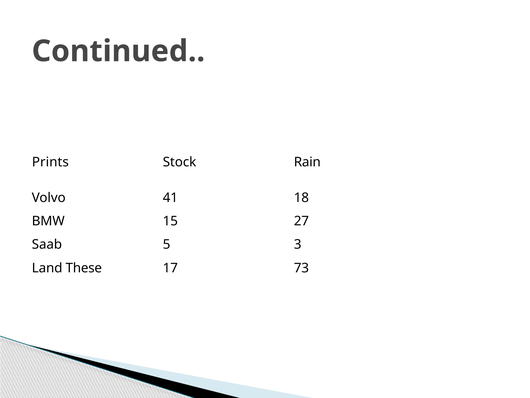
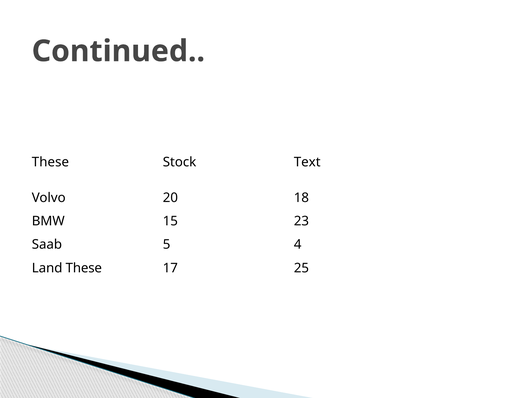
Prints: Prints -> These (50, 162)
Rain: Rain -> Text (307, 162)
41: 41 -> 20 (170, 198)
27: 27 -> 23 (301, 221)
3: 3 -> 4 (298, 244)
73: 73 -> 25 (301, 268)
